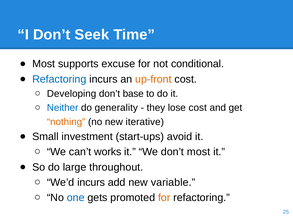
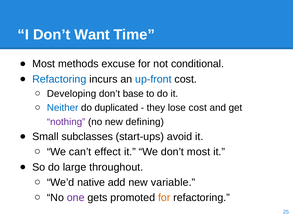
Seek: Seek -> Want (92, 35)
supports: supports -> methods (78, 64)
up-front colour: orange -> blue (153, 79)
generality: generality -> duplicated (116, 108)
nothing colour: orange -> purple (66, 122)
iterative: iterative -> defining (145, 122)
investment: investment -> subclasses (87, 136)
works: works -> effect (108, 152)
We’d incurs: incurs -> native (91, 182)
one colour: blue -> purple (76, 197)
